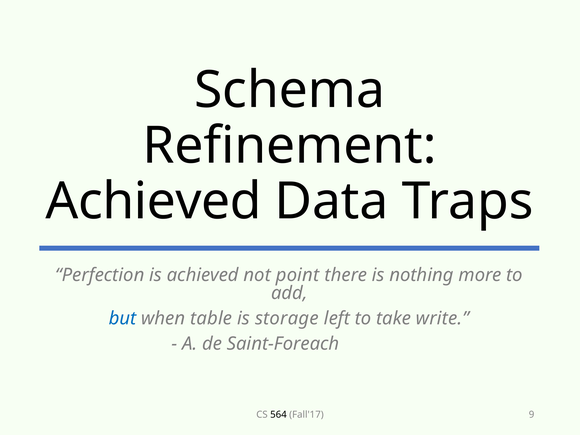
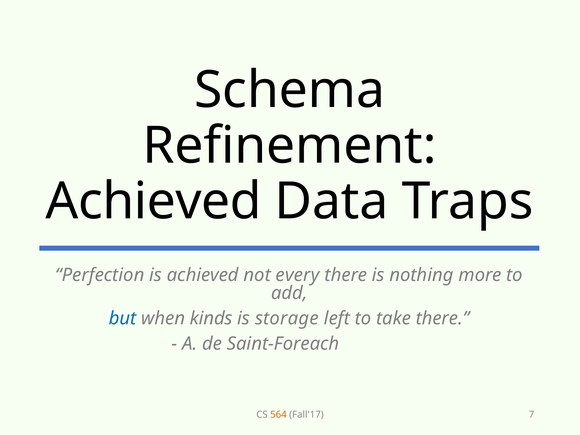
point: point -> every (298, 275)
table: table -> kinds (211, 318)
take write: write -> there (443, 318)
564 colour: black -> orange (278, 415)
9: 9 -> 7 (532, 415)
